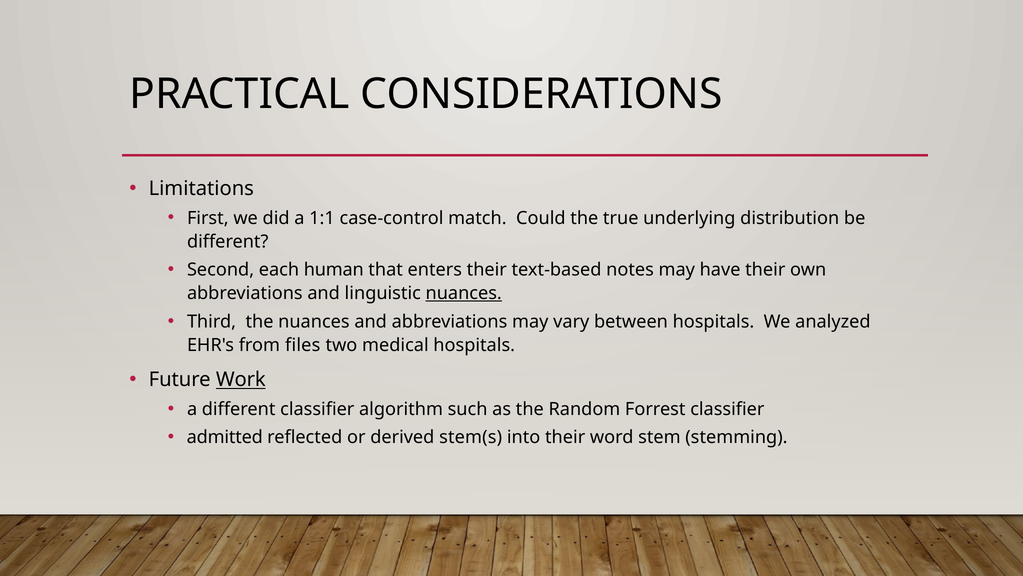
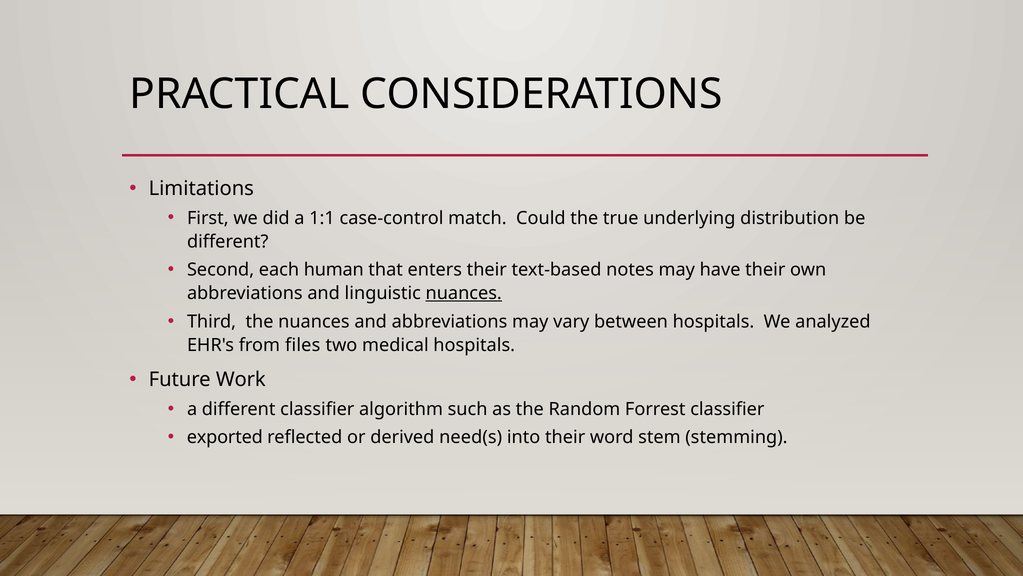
Work underline: present -> none (241, 379)
admitted: admitted -> exported (225, 437)
stem(s: stem(s -> need(s (471, 437)
